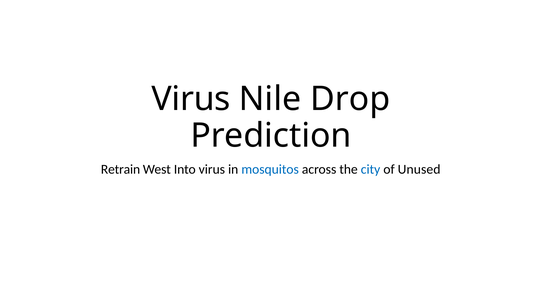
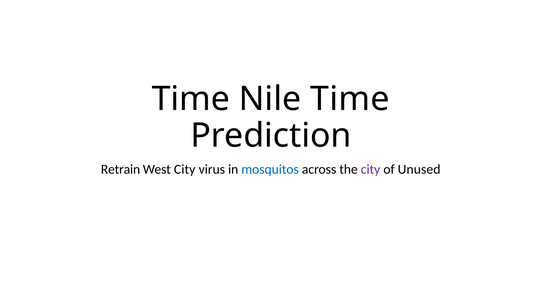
Virus: Virus -> Time (191, 99)
Nile Drop: Drop -> Time (350, 99)
West Into: Into -> City (185, 169)
city colour: blue -> purple (371, 169)
